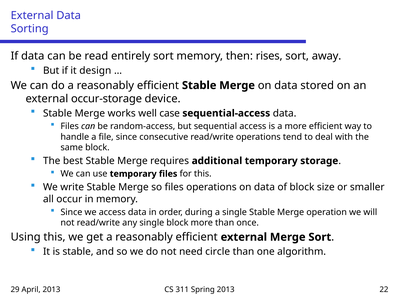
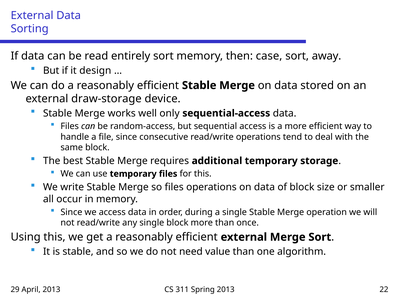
rises: rises -> case (269, 56)
occur-storage: occur-storage -> draw-storage (106, 99)
case: case -> only (170, 113)
circle: circle -> value (218, 252)
